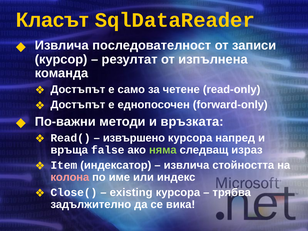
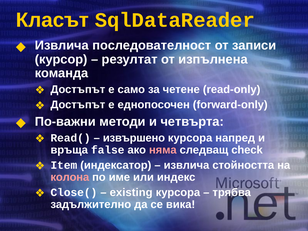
връзката: връзката -> четвърта (192, 122)
няма colour: light green -> pink (163, 150)
израз: израз -> check (247, 150)
